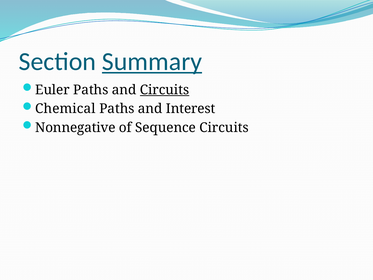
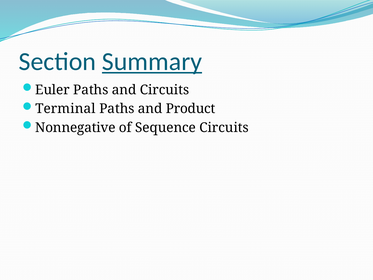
Circuits underline: present -> none (165, 90)
Chemical: Chemical -> Terminal (65, 109)
Interest: Interest -> Product (191, 109)
